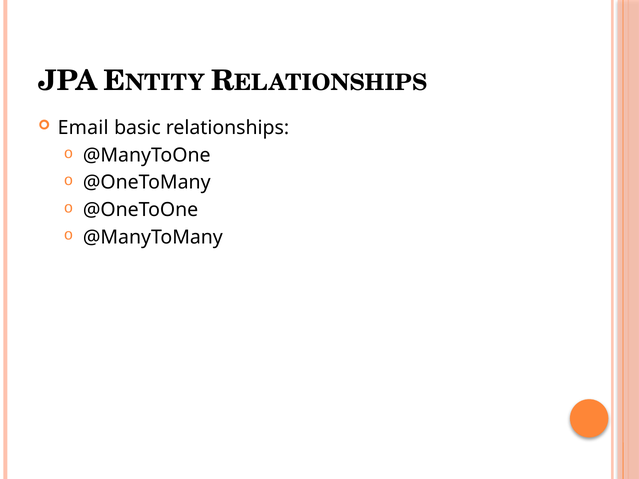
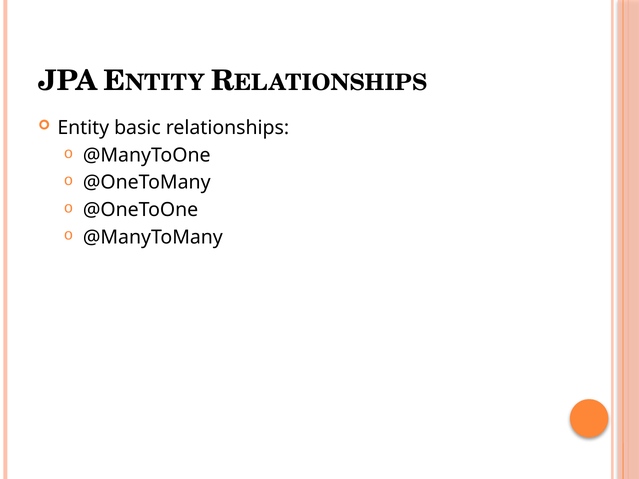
Email: Email -> Entity (83, 128)
